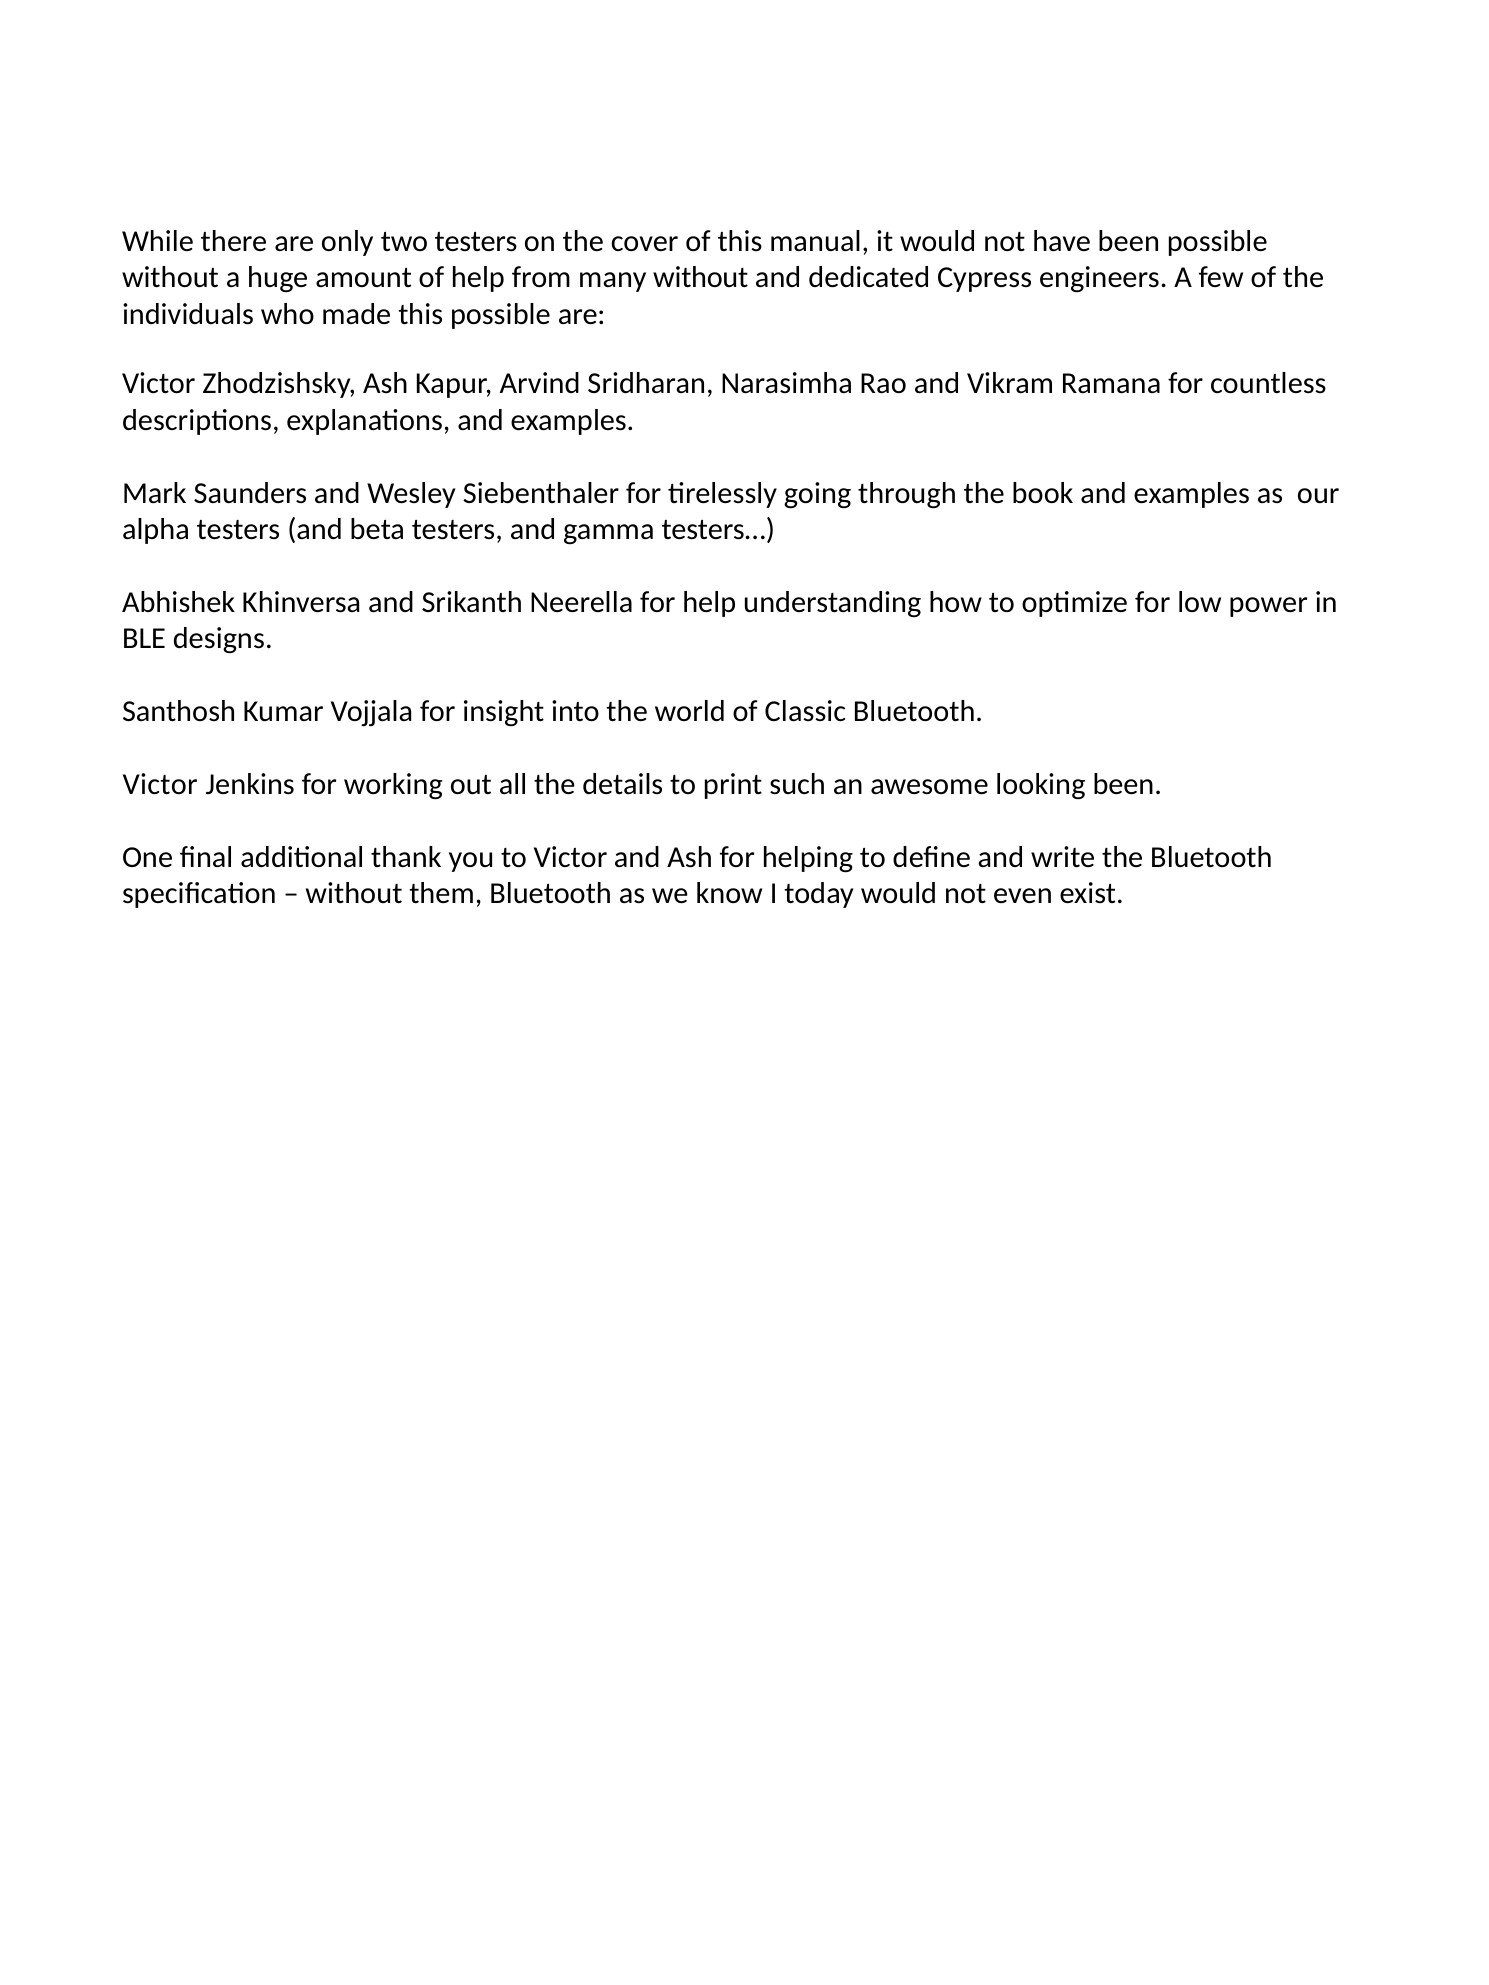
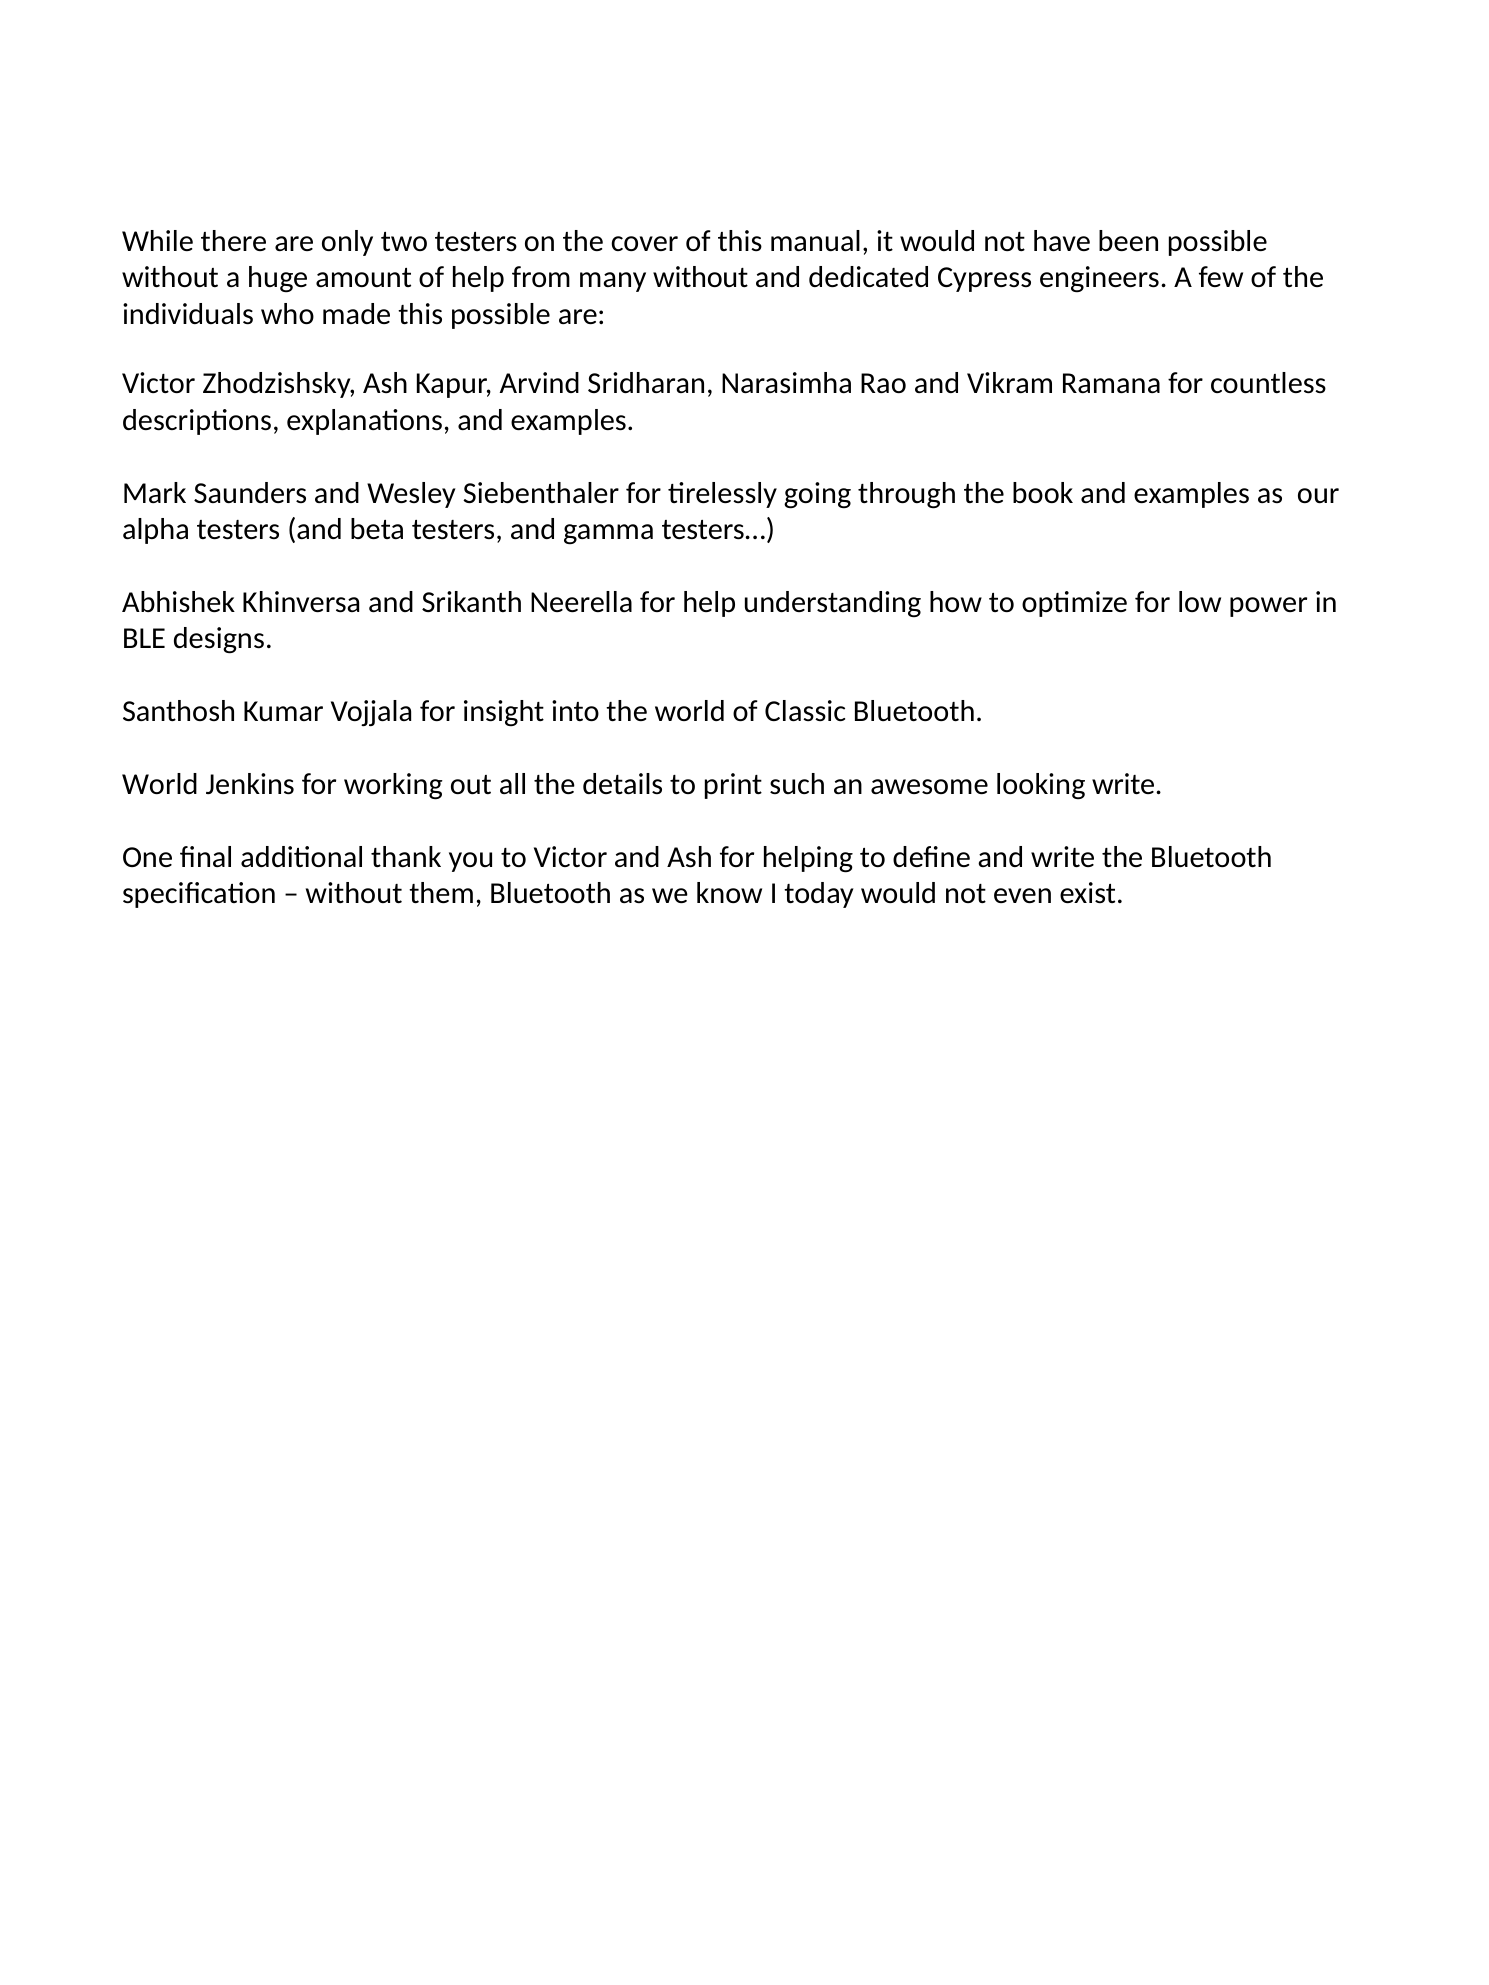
Victor: Victor -> World (160, 785)
looking been: been -> write (1127, 785)
